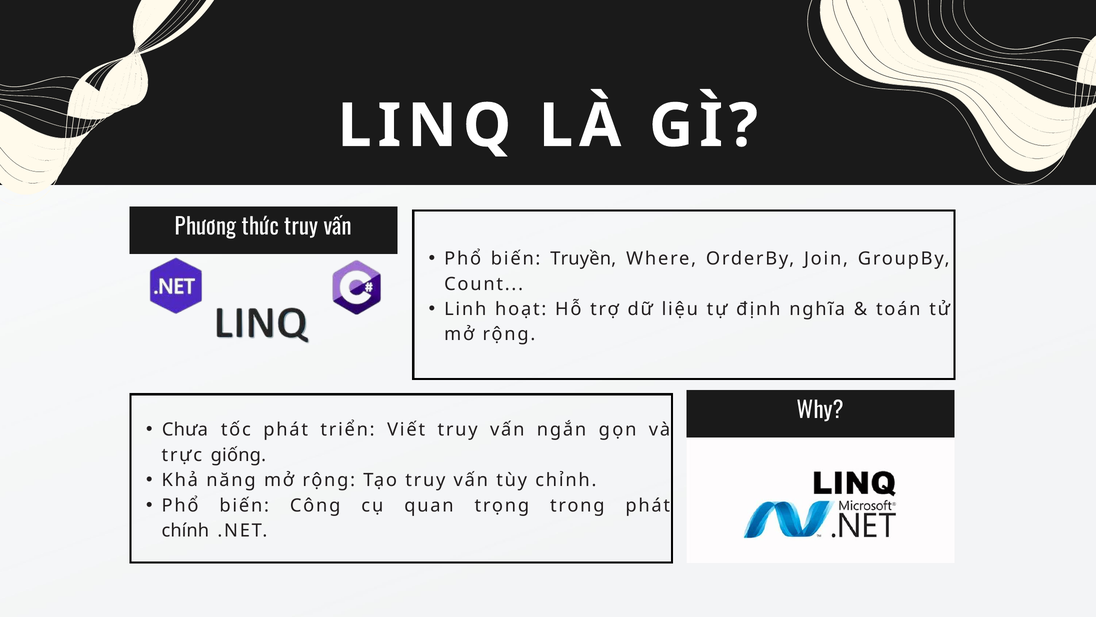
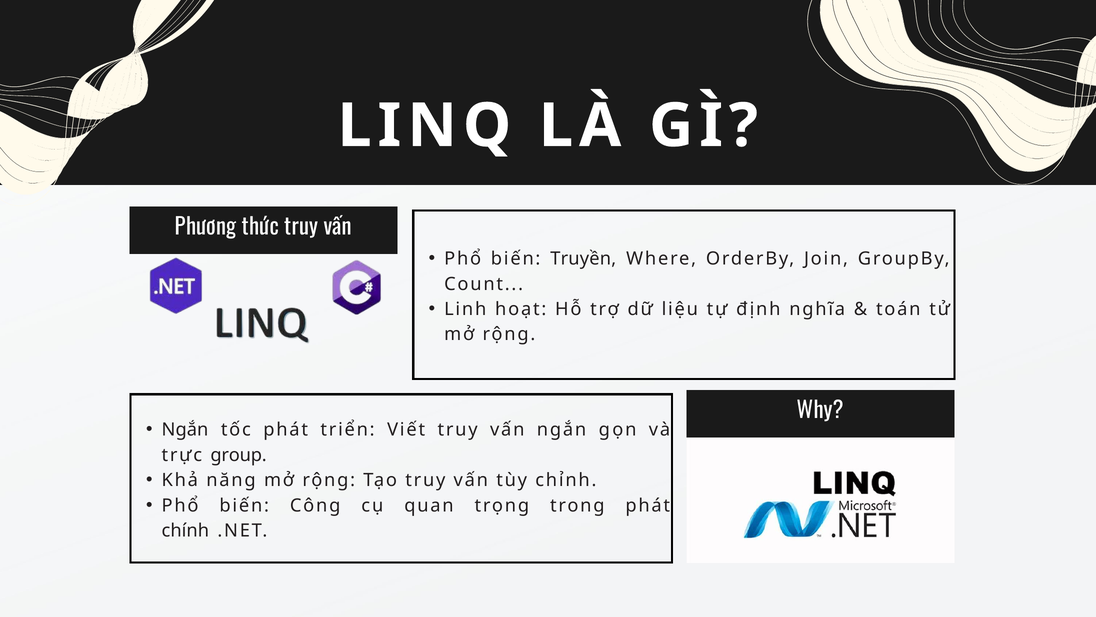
Chưa: Chưa -> Ngắn (185, 430)
giống: giống -> group (239, 455)
